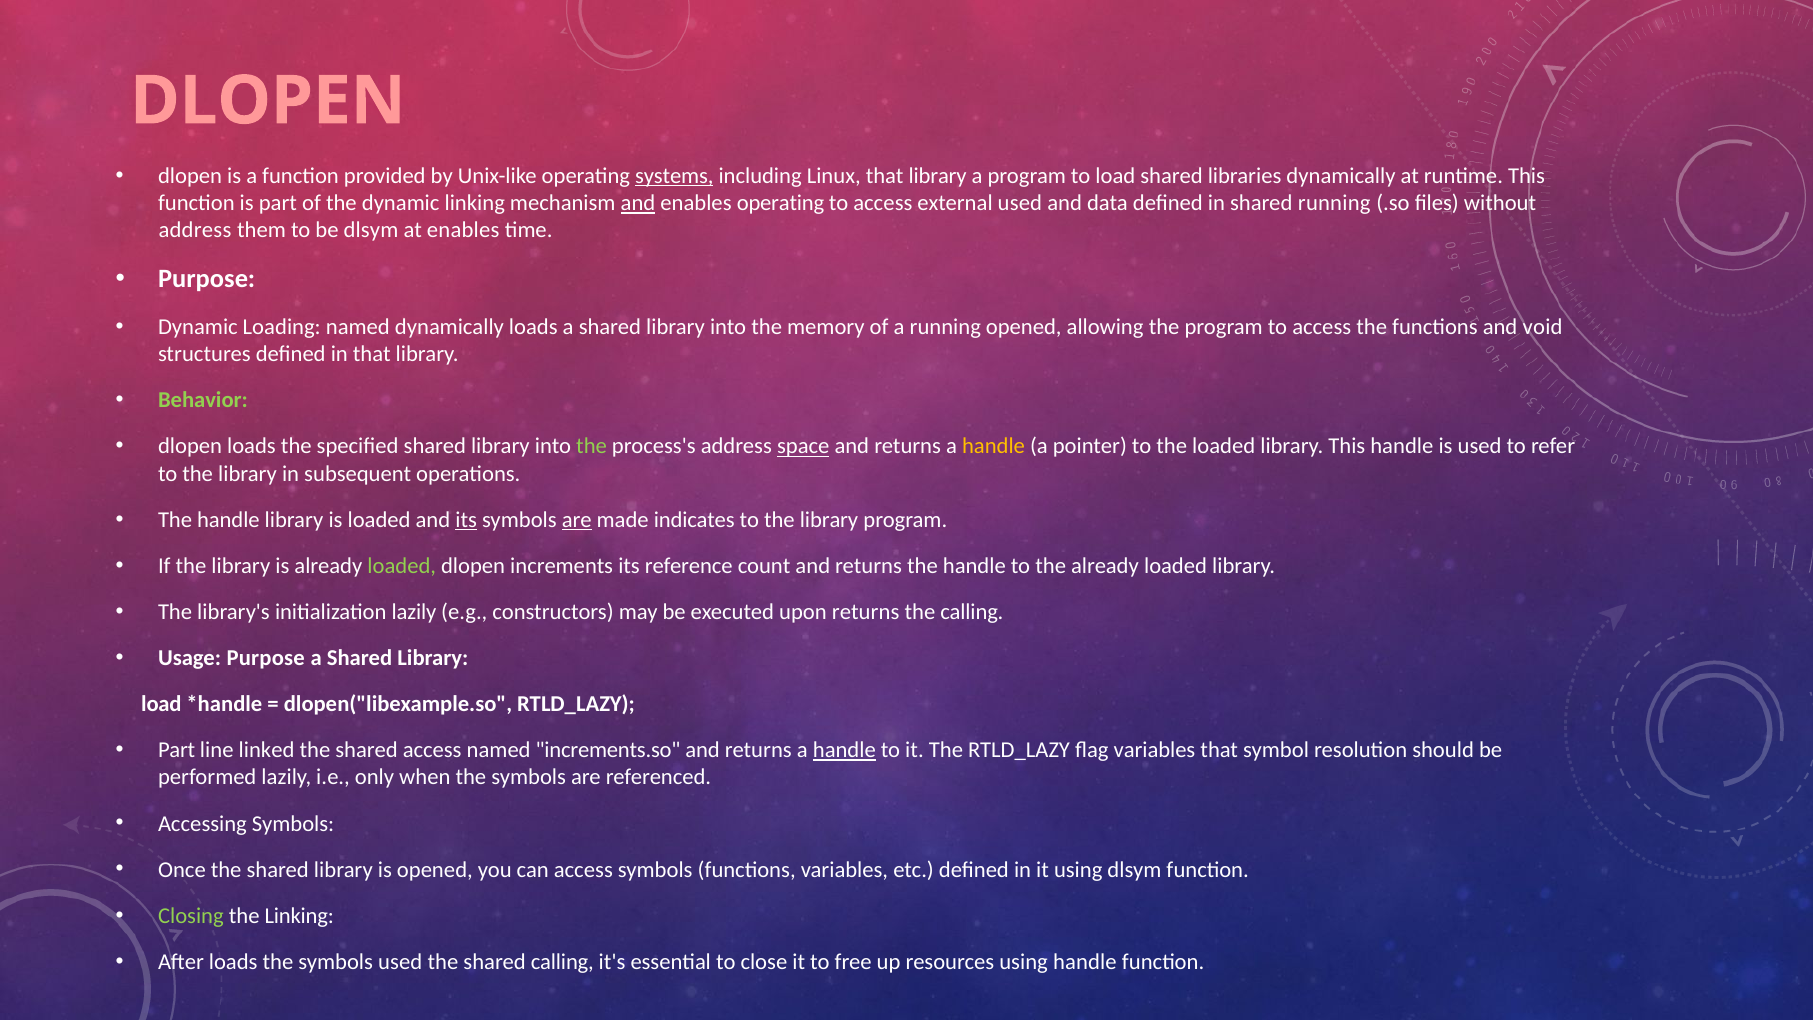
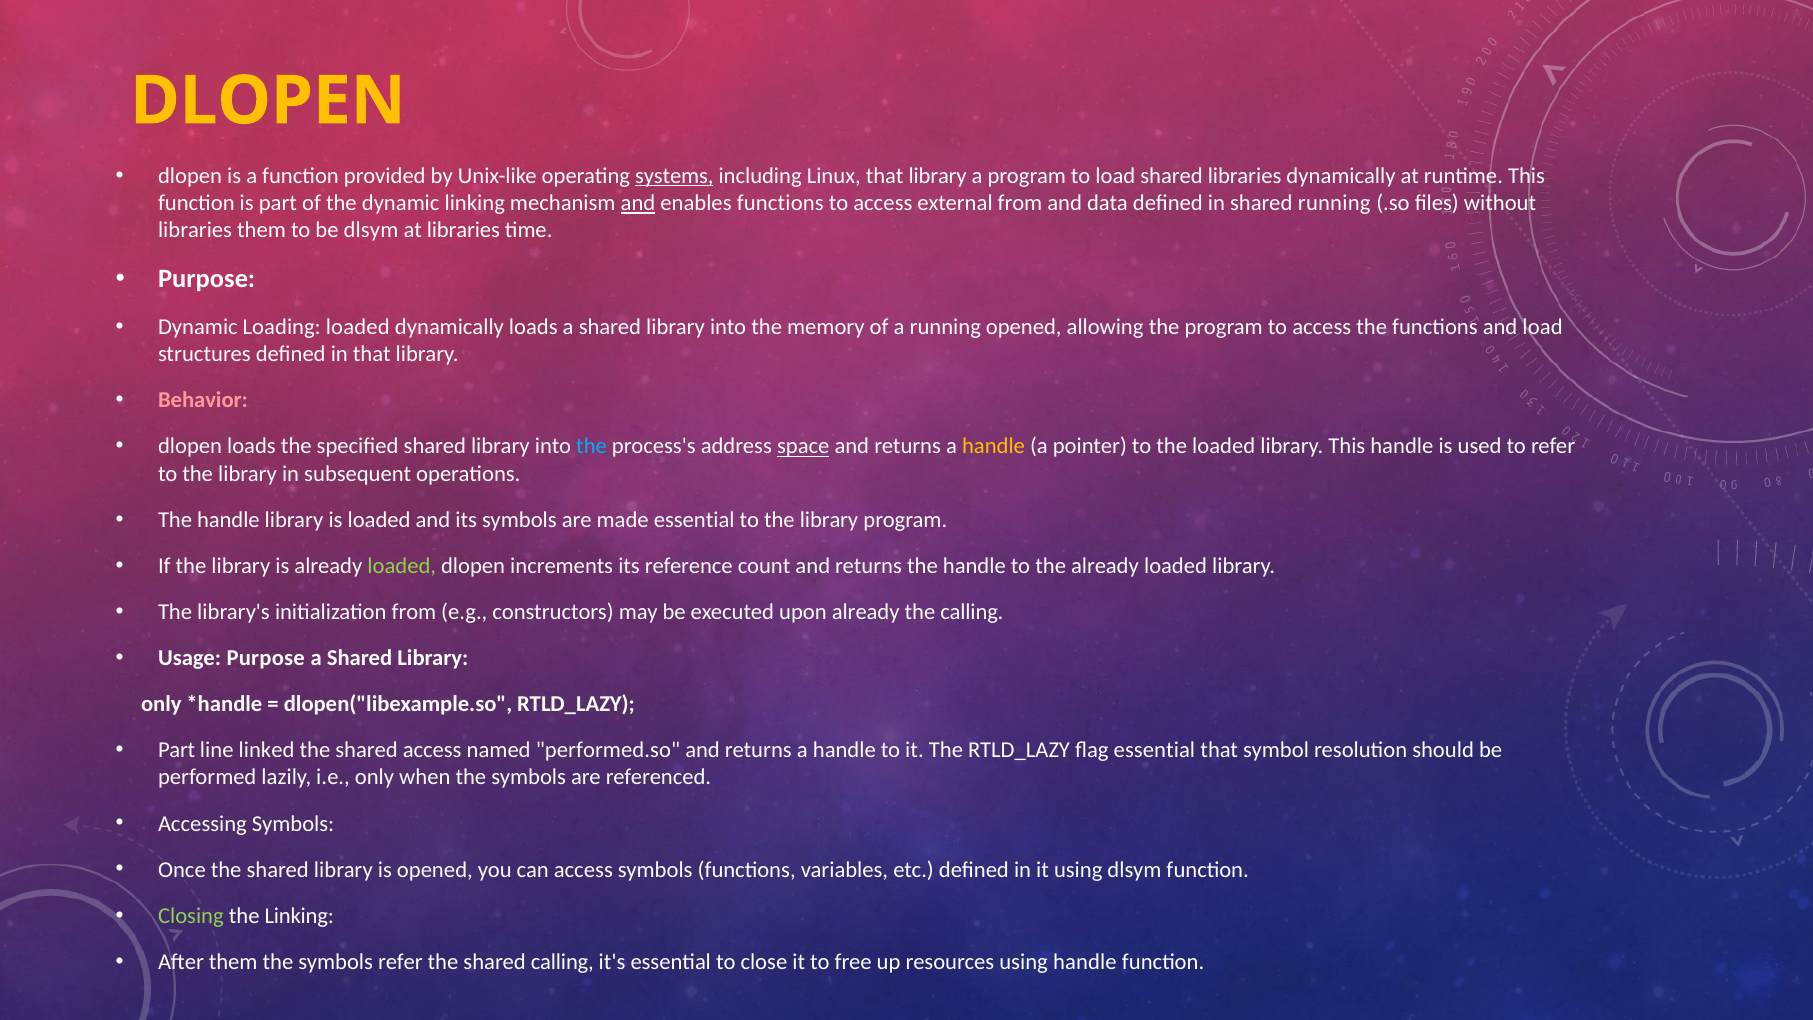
DLOPEN colour: pink -> yellow (268, 101)
enables operating: operating -> functions (780, 203)
external used: used -> from (1020, 203)
address: address -> libraries (195, 230)
at enables: enables -> libraries (463, 230)
Loading named: named -> loaded (358, 327)
and void: void -> load (1543, 327)
Behavior colour: light green -> pink (203, 400)
the colour: light green -> light blue (592, 446)
its underline: present -> none (466, 520)
are underline: present -> none (577, 520)
made indicates: indicates -> essential (694, 520)
initialization lazily: lazily -> from (414, 612)
upon returns: returns -> already (866, 612)
load: load -> only (161, 704)
increments.so: increments.so -> performed.so (608, 750)
handle underline: present -> none (844, 750)
flag variables: variables -> essential (1154, 750)
After loads: loads -> them (233, 962)
symbols used: used -> refer (400, 962)
